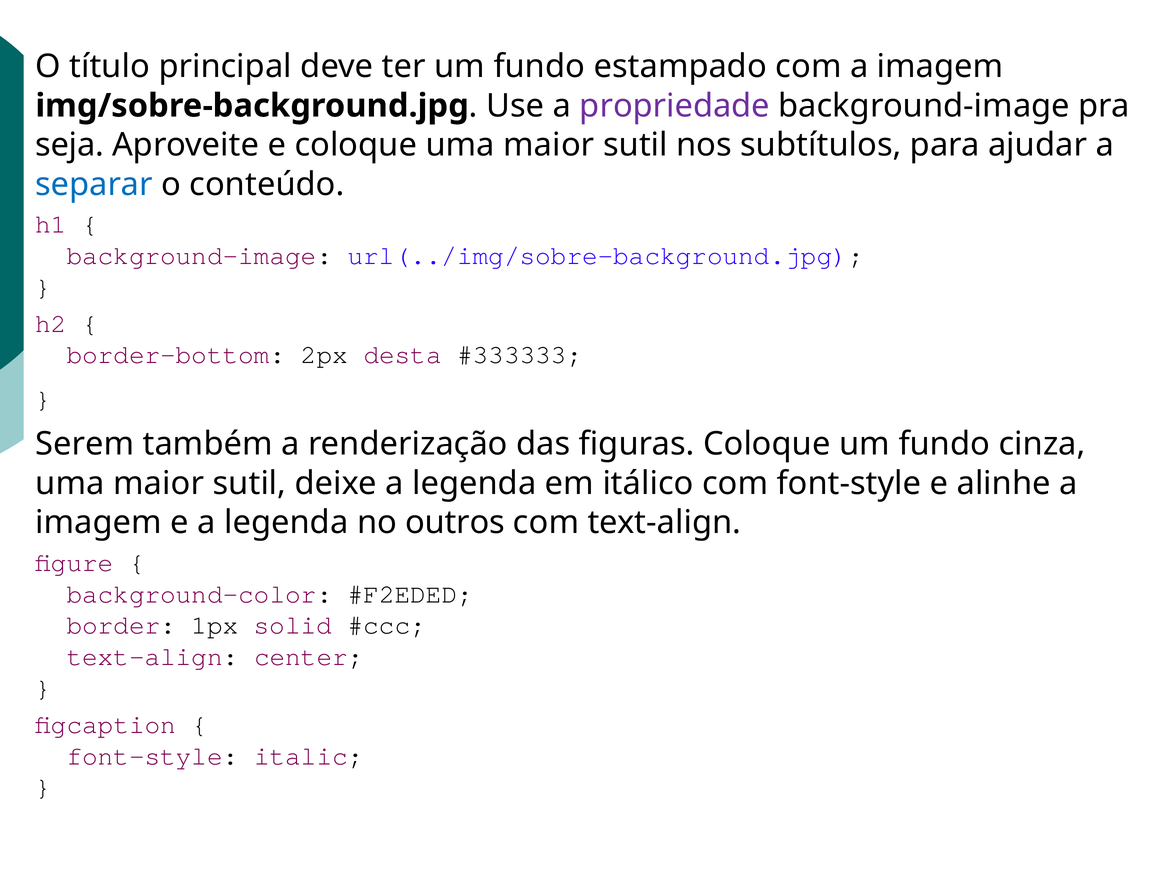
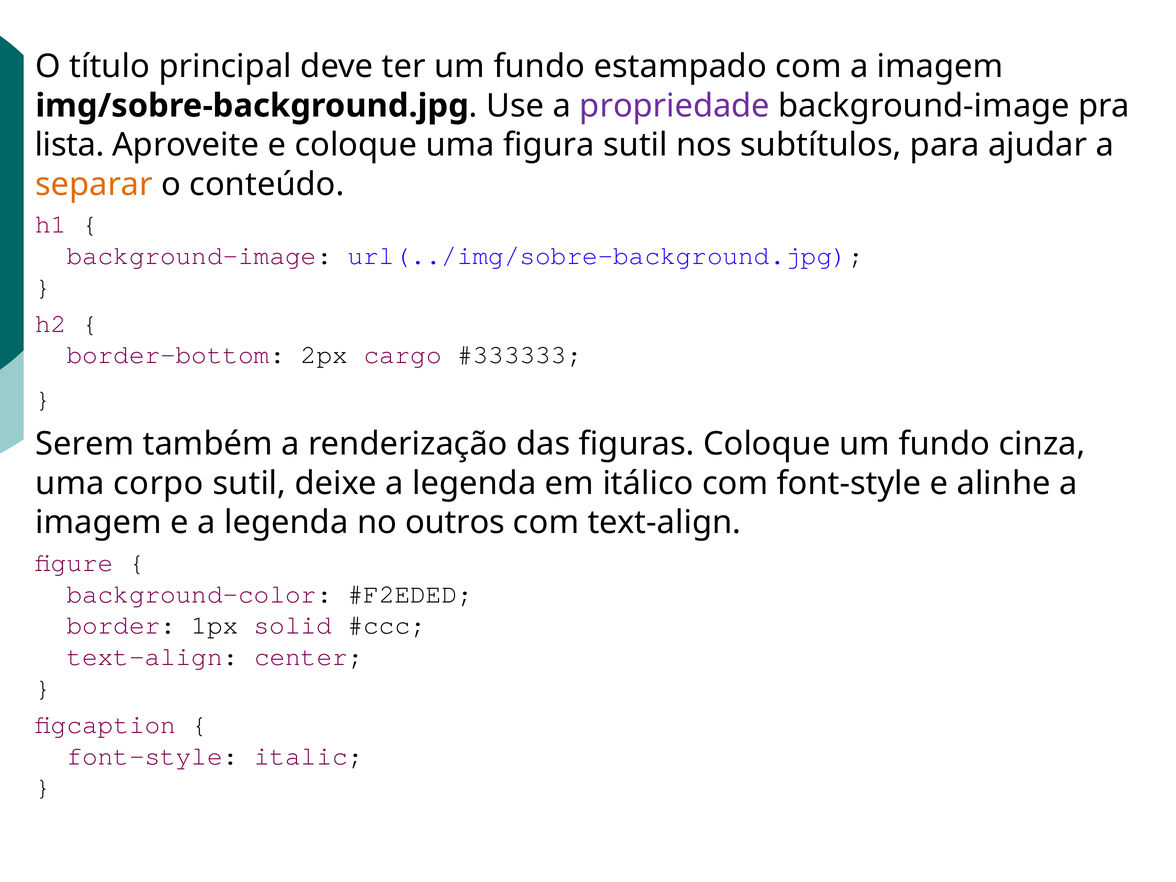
seja: seja -> lista (70, 145)
coloque uma maior: maior -> figura (549, 145)
separar colour: blue -> orange (94, 184)
desta: desta -> cargo (403, 355)
maior: maior -> corpo (158, 483)
